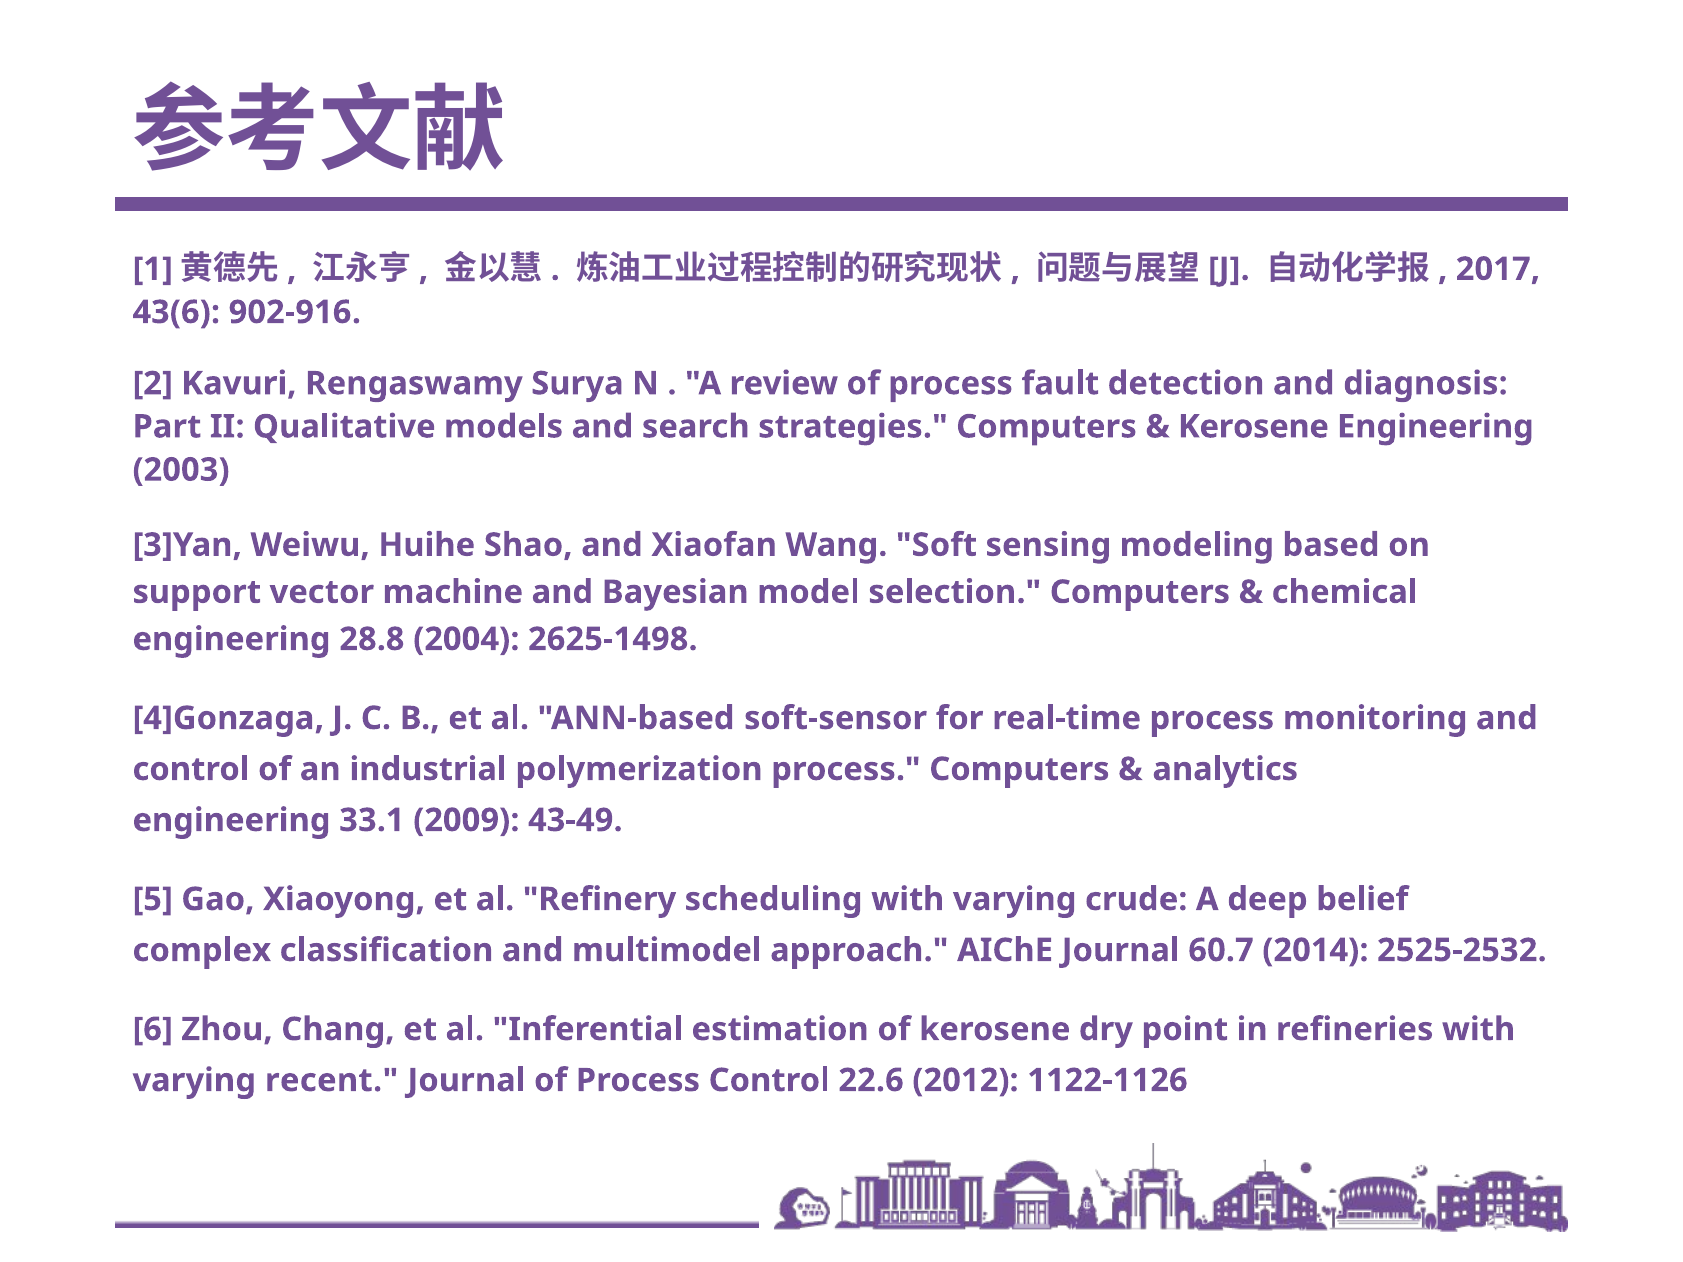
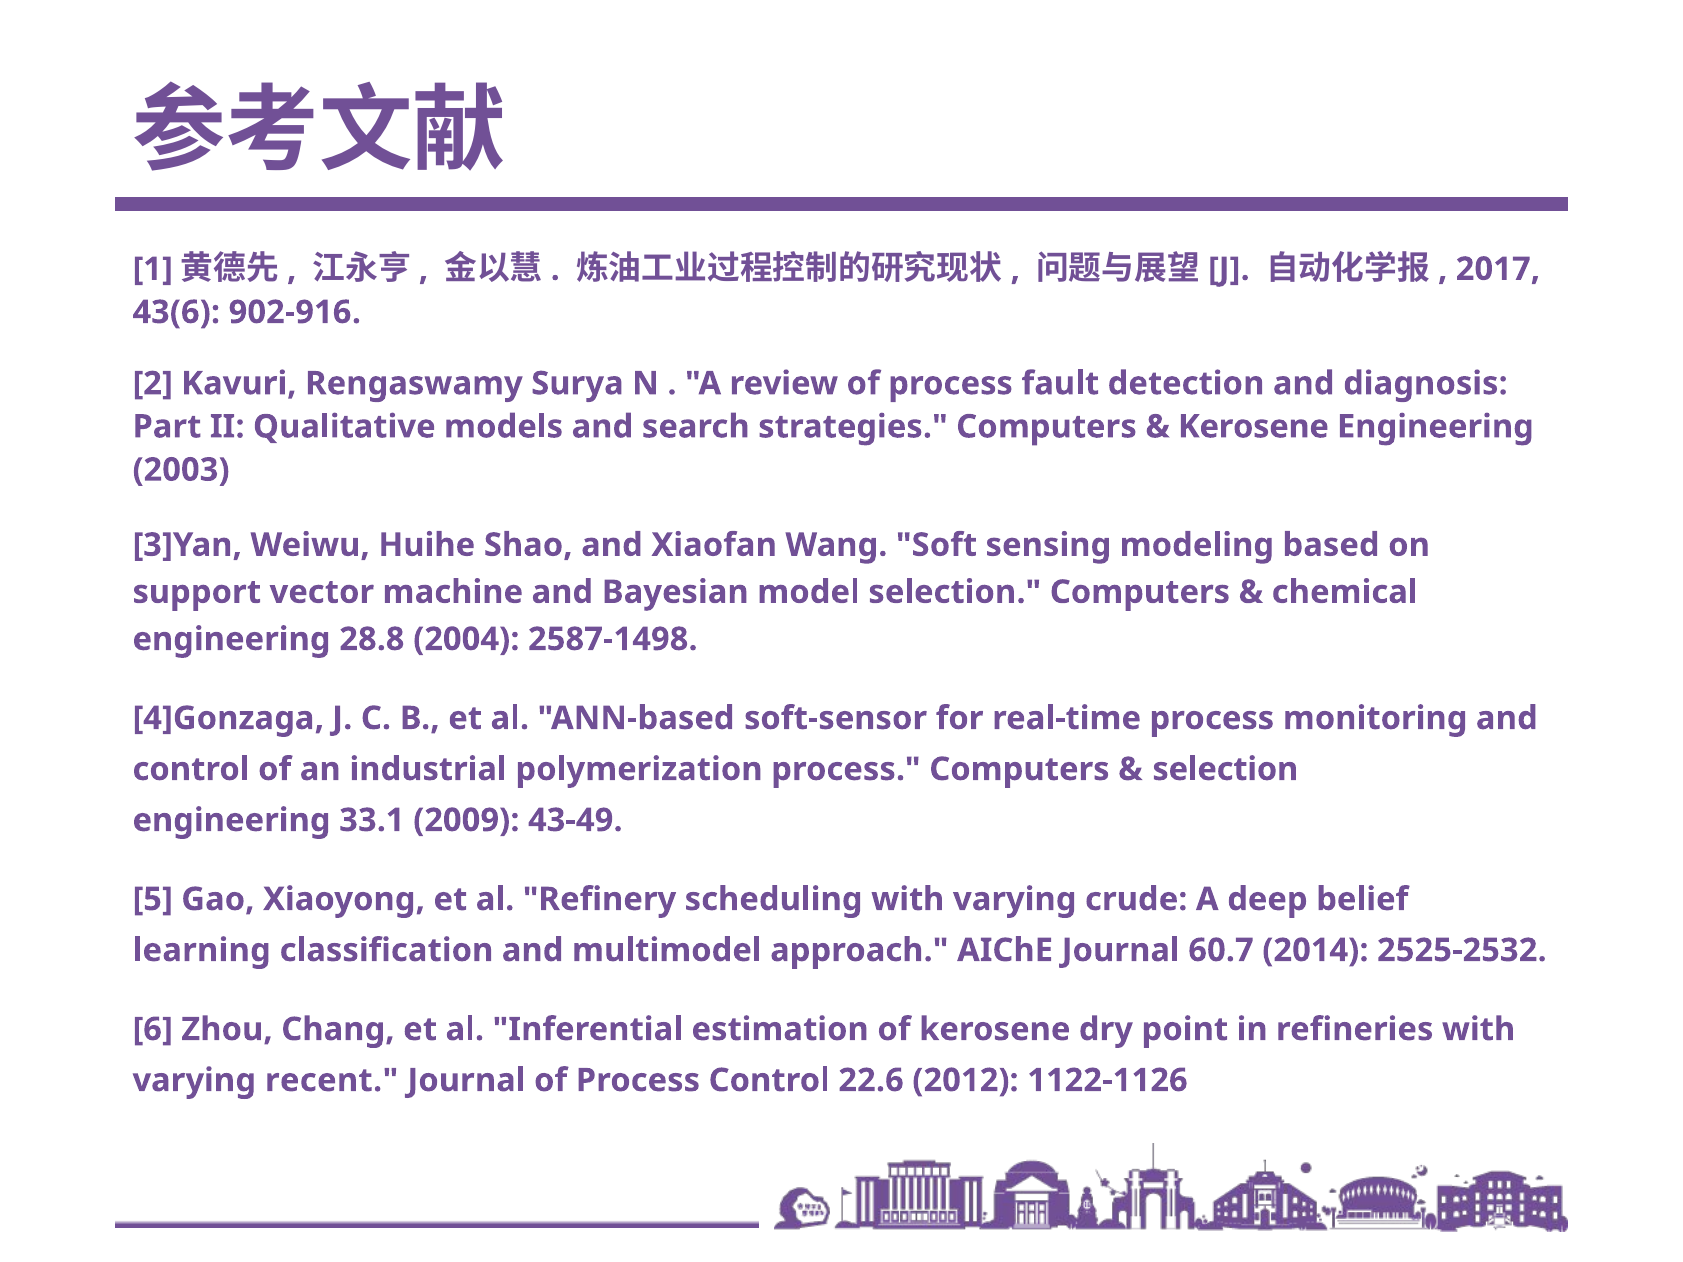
2625-1498: 2625-1498 -> 2587-1498 (613, 639)
analytics: analytics -> selection (1225, 769)
complex: complex -> learning (202, 950)
